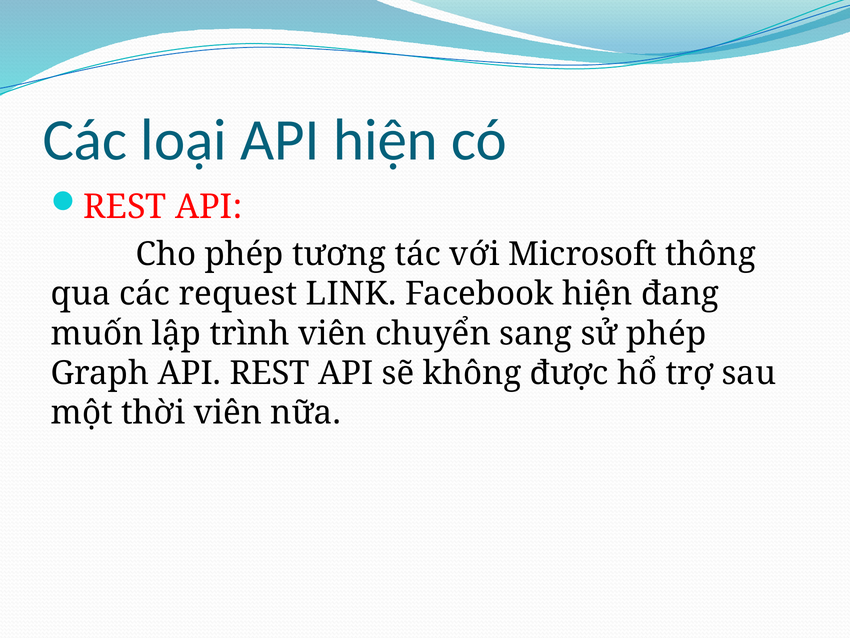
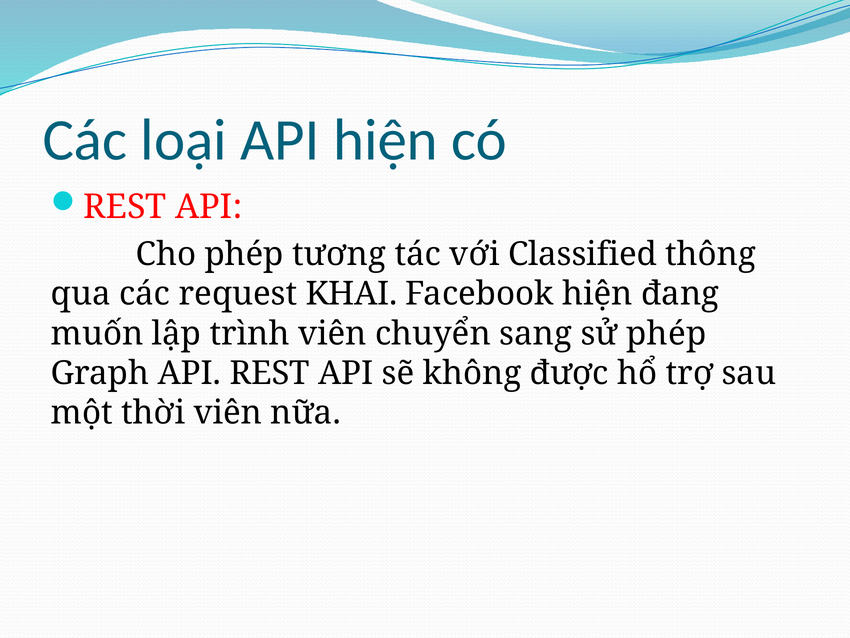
Microsoft: Microsoft -> Classified (583, 254)
LINK: LINK -> KHAI (352, 294)
